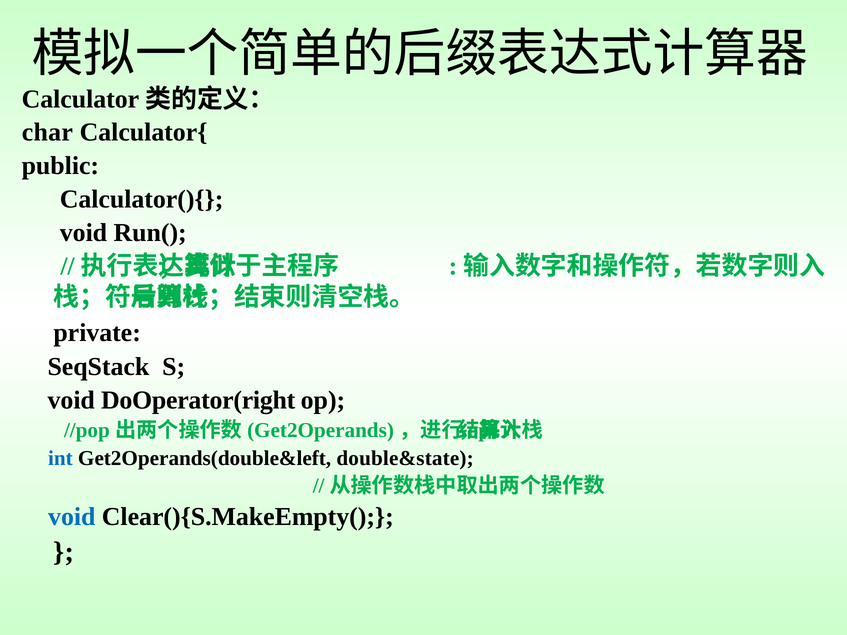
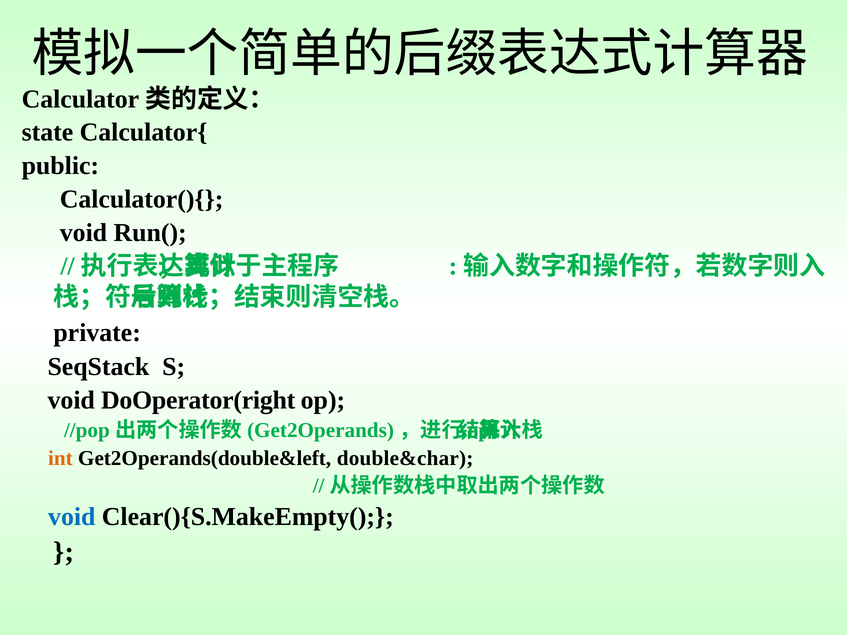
char: char -> state (47, 132)
int colour: blue -> orange (60, 458)
double&state: double&state -> double&char (405, 458)
